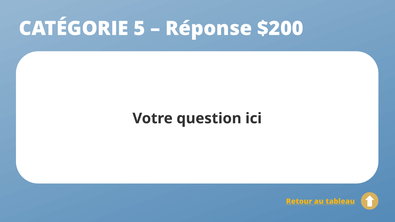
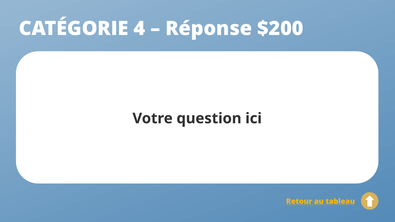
5: 5 -> 4 (139, 29)
